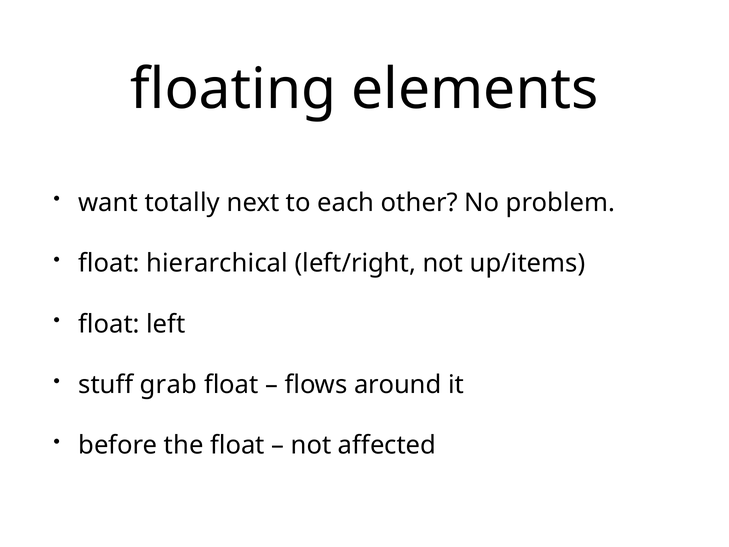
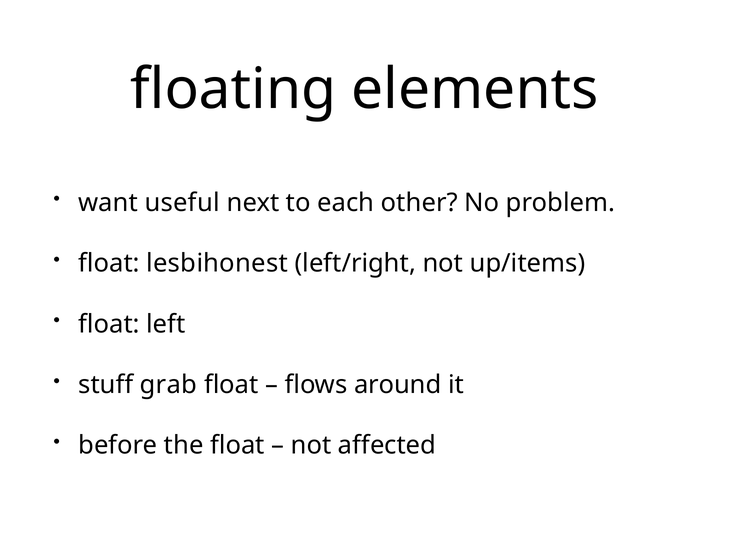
totally: totally -> useful (182, 203)
hierarchical: hierarchical -> lesbihonest (217, 263)
